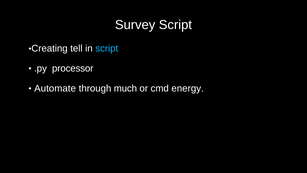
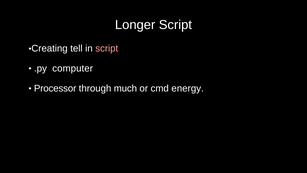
Survey: Survey -> Longer (135, 25)
script colour: light blue -> pink (107, 48)
processor: processor -> computer (73, 68)
Automate: Automate -> Processor (55, 88)
